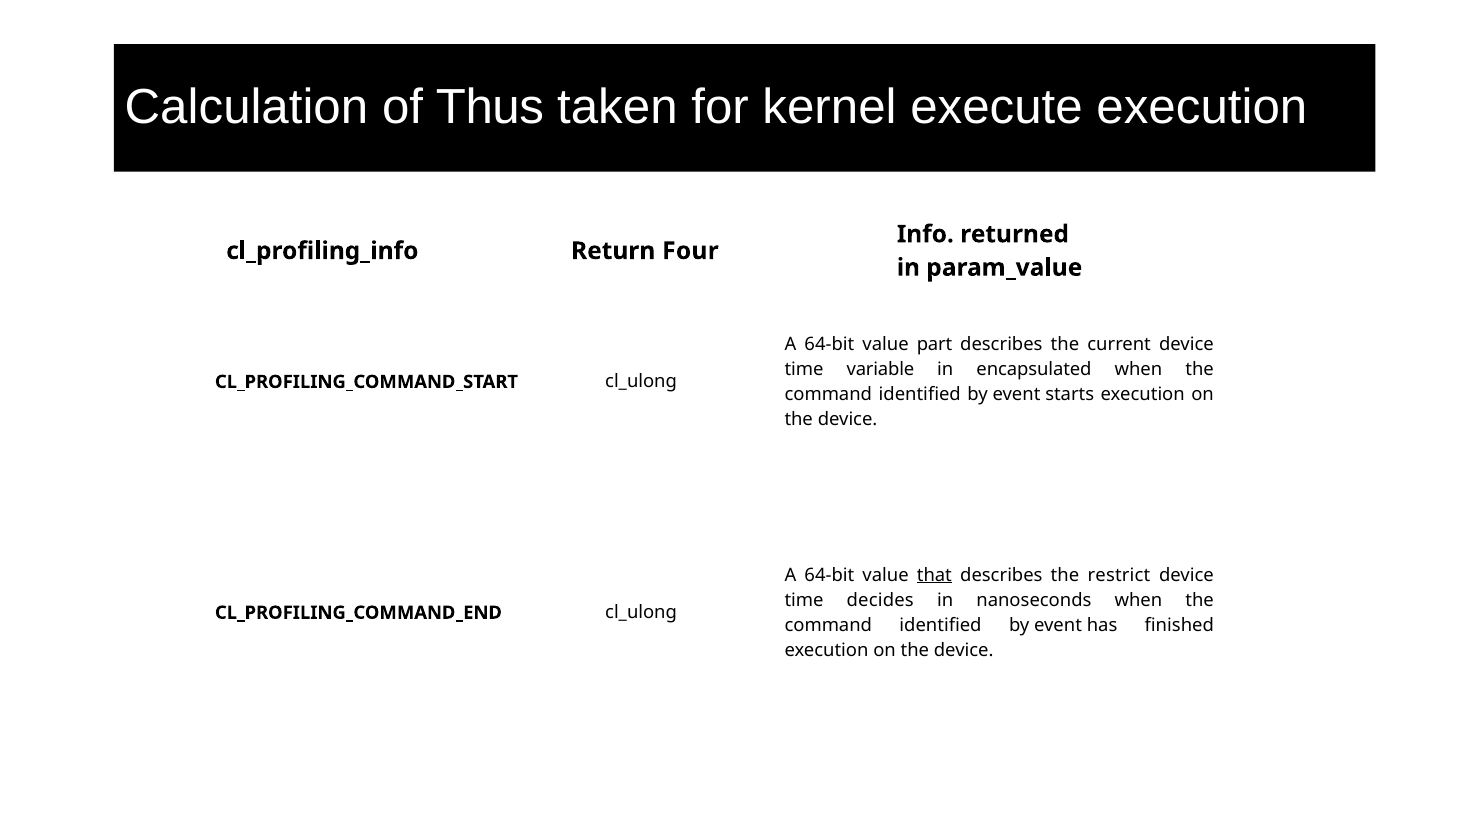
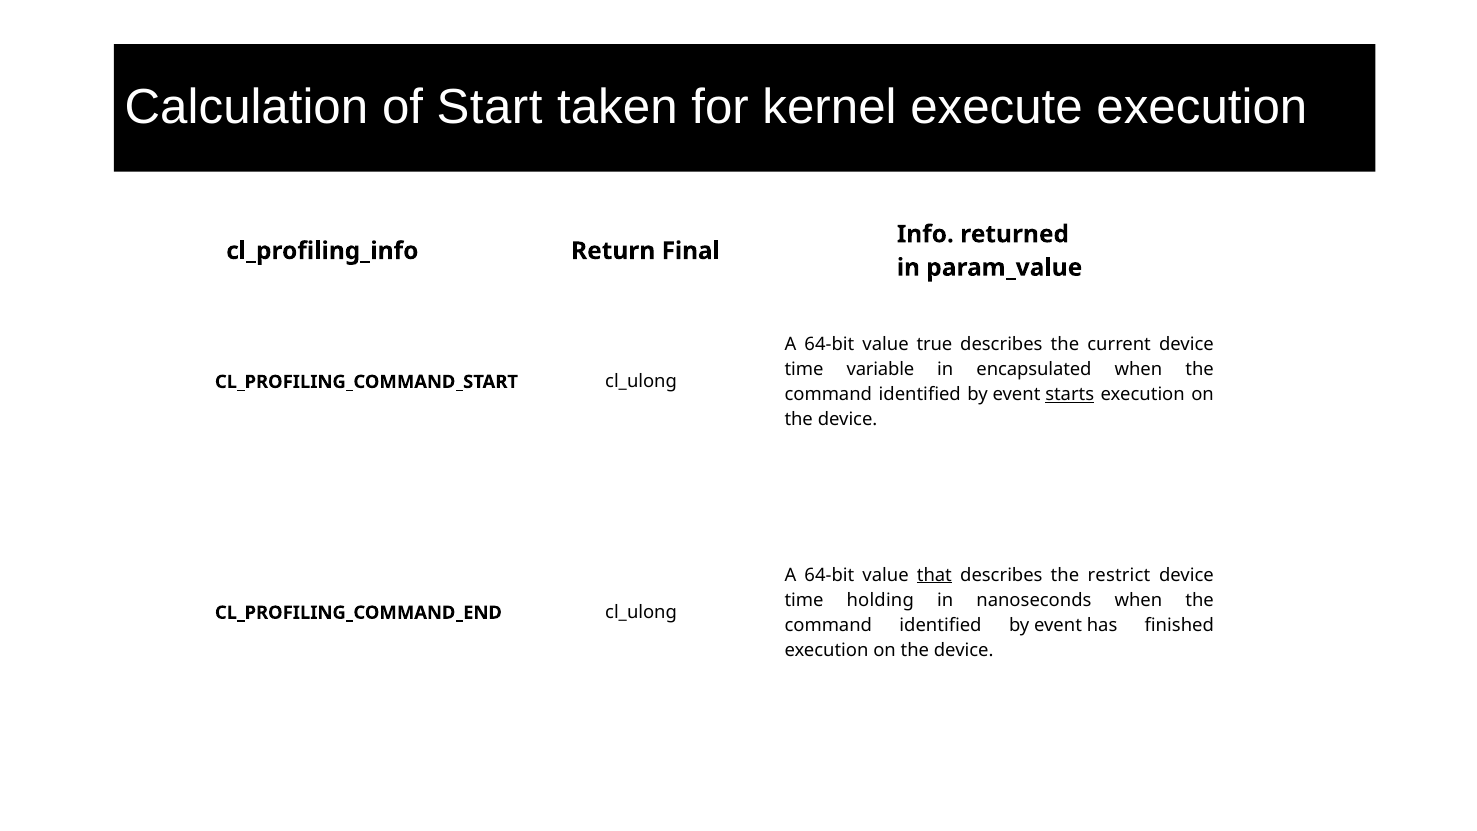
Thus: Thus -> Start (490, 108)
Four: Four -> Final (691, 251)
part: part -> true (934, 344)
starts underline: none -> present (1070, 394)
decides: decides -> holding (880, 600)
